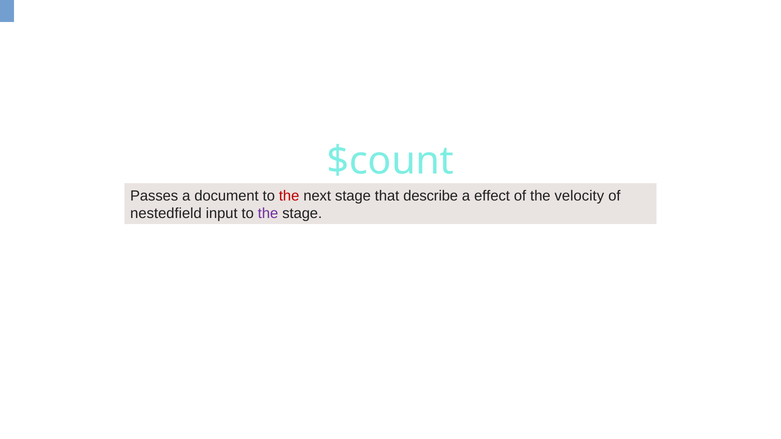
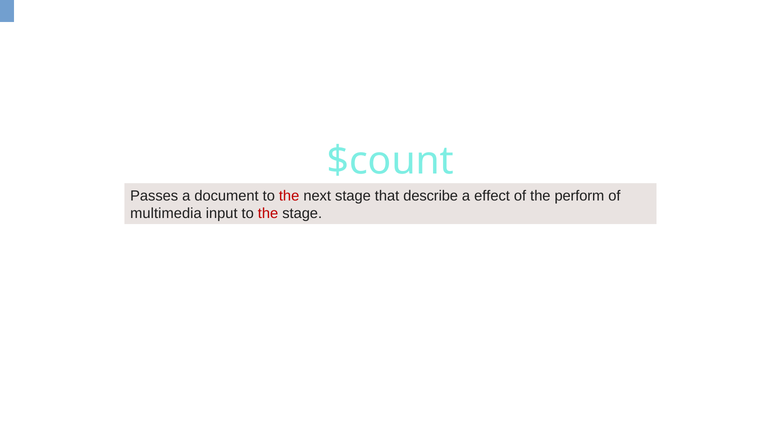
velocity: velocity -> perform (579, 196)
nestedfield: nestedfield -> multimedia (166, 214)
the colour: purple -> red (268, 214)
